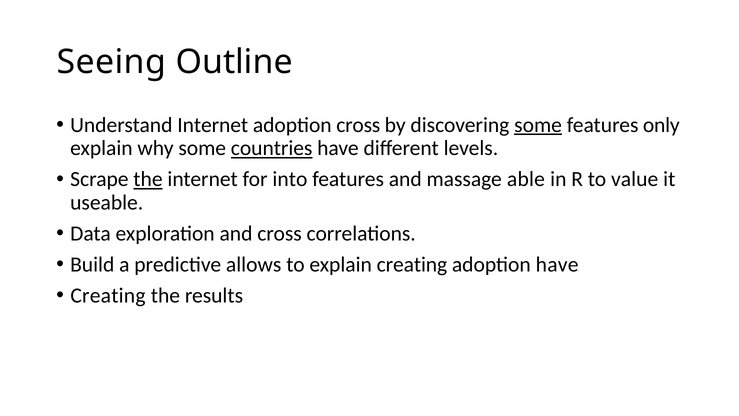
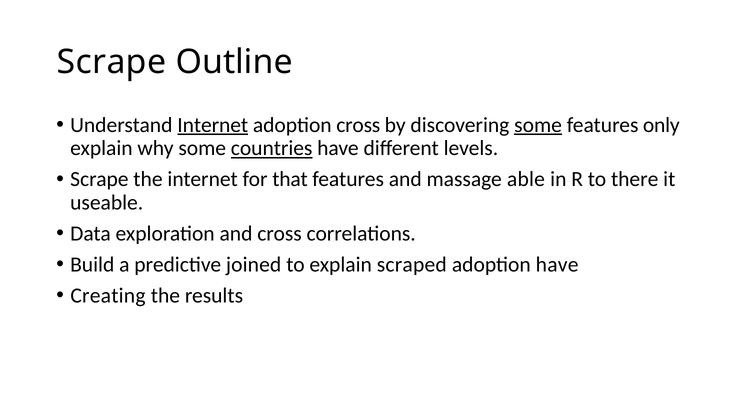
Seeing: Seeing -> Scrape (111, 62)
Internet underline: none -> present (213, 125)
the underline: present -> none (148, 179)
into: into -> that (290, 179)
value: value -> there (635, 179)
allows: allows -> joined (254, 264)
explain creating: creating -> scraped (412, 264)
